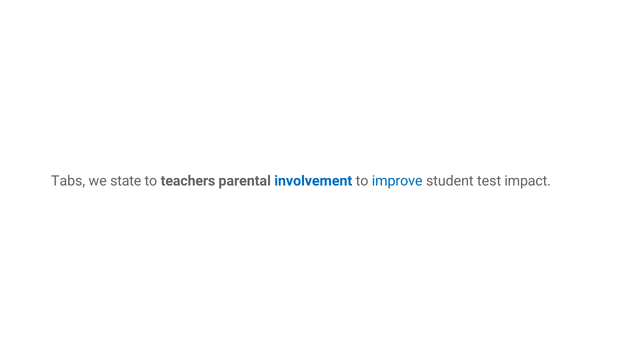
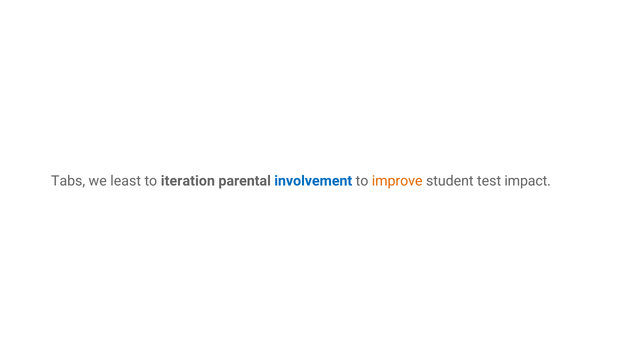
state: state -> least (126, 181)
teachers: teachers -> iteration (188, 181)
improve colour: blue -> orange (397, 181)
